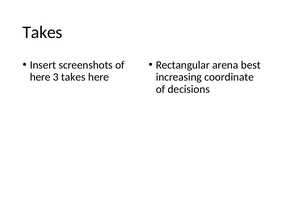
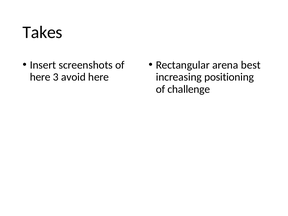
3 takes: takes -> avoid (73, 77)
coordinate: coordinate -> positioning (229, 77)
decisions: decisions -> challenge (189, 89)
